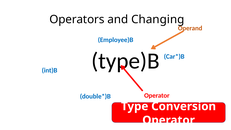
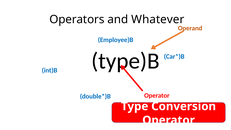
Changing: Changing -> Whatever (158, 19)
